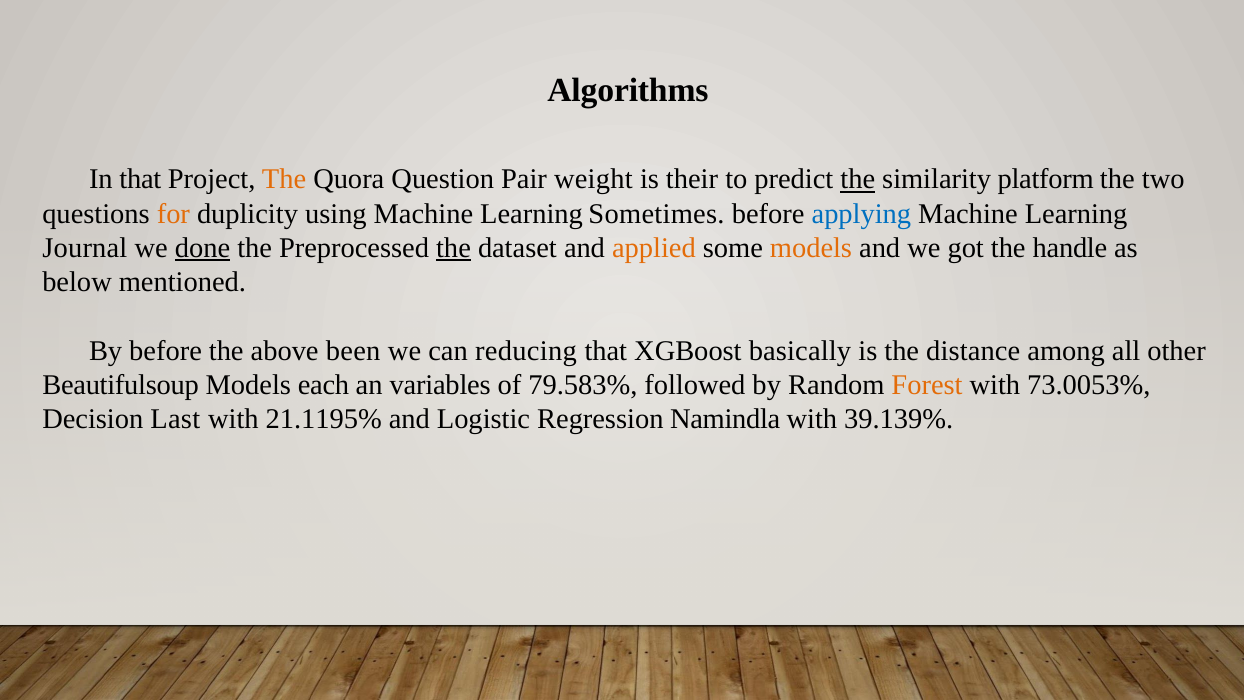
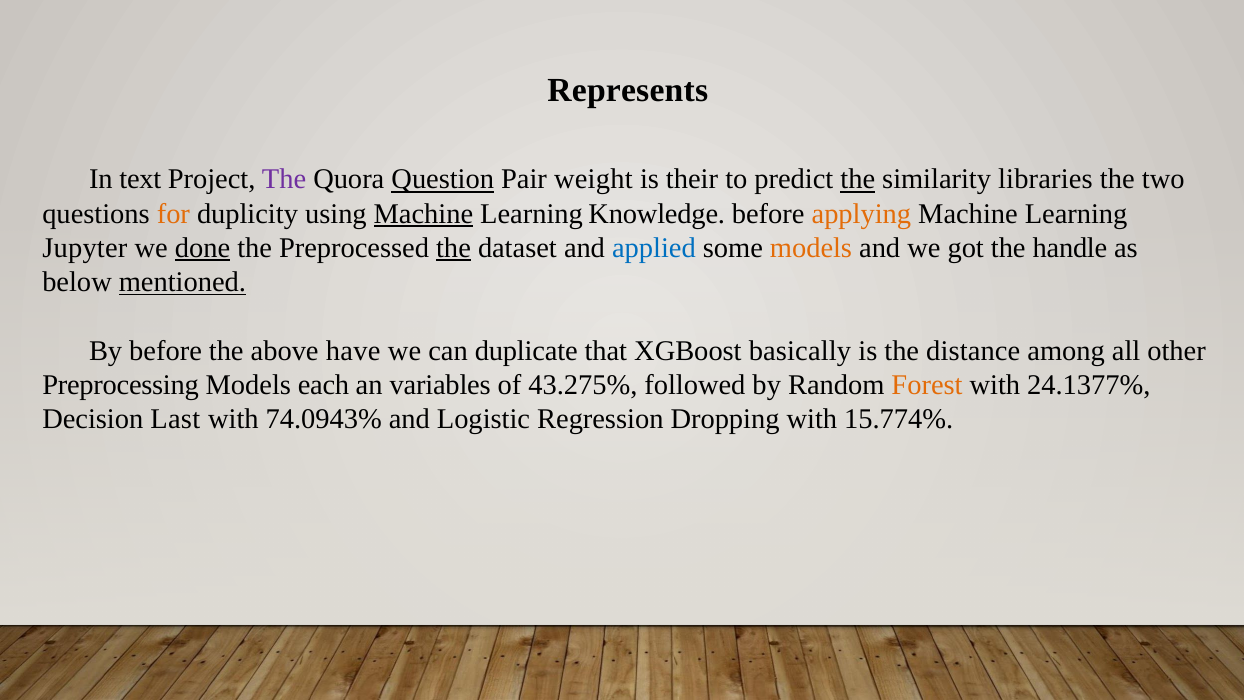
Algorithms: Algorithms -> Represents (628, 90)
In that: that -> text (140, 180)
The colour: orange -> purple (284, 180)
Question underline: none -> present (443, 180)
platform: platform -> libraries (1045, 180)
Machine underline: none -> present (423, 214)
Sometimes: Sometimes -> Knowledge (657, 214)
applying colour: blue -> orange (861, 214)
Journal: Journal -> Jupyter (85, 248)
applied colour: orange -> blue (654, 248)
mentioned underline: none -> present (182, 282)
been: been -> have (353, 350)
reducing: reducing -> duplicate (526, 350)
Beautifulsoup: Beautifulsoup -> Preprocessing (121, 385)
79.583%: 79.583% -> 43.275% (583, 385)
73.0053%: 73.0053% -> 24.1377% (1089, 385)
21.1195%: 21.1195% -> 74.0943% (324, 419)
Namindla: Namindla -> Dropping (725, 419)
39.139%: 39.139% -> 15.774% (899, 419)
